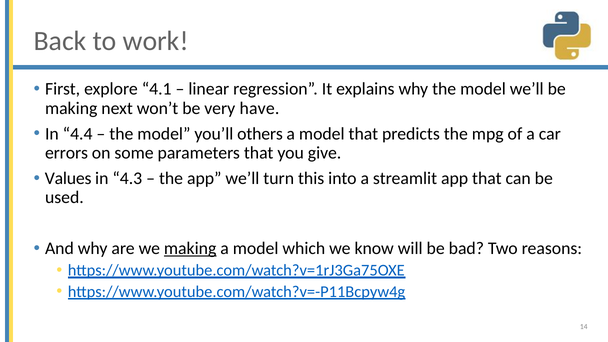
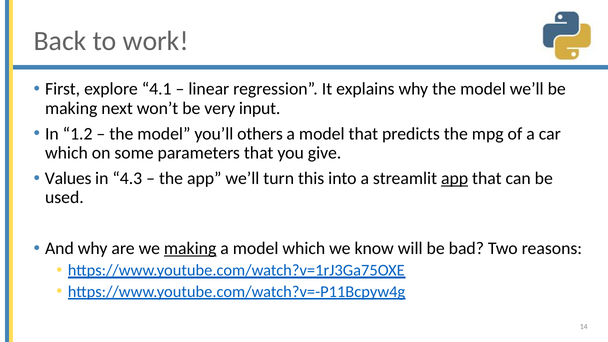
have: have -> input (260, 108)
4.4: 4.4 -> 1.2 (78, 134)
errors: errors -> which (66, 153)
app underline: none -> present (455, 178)
